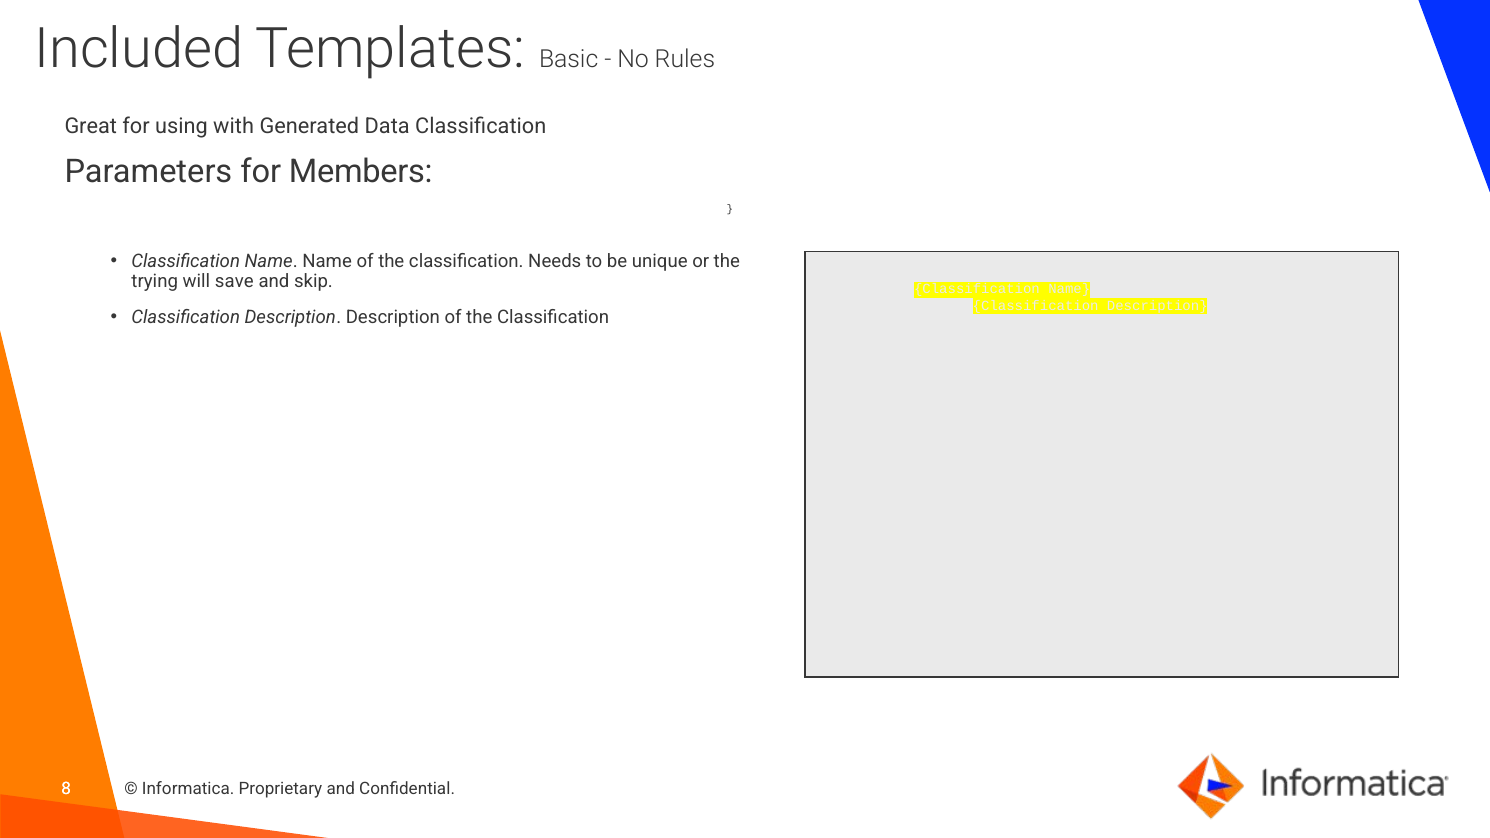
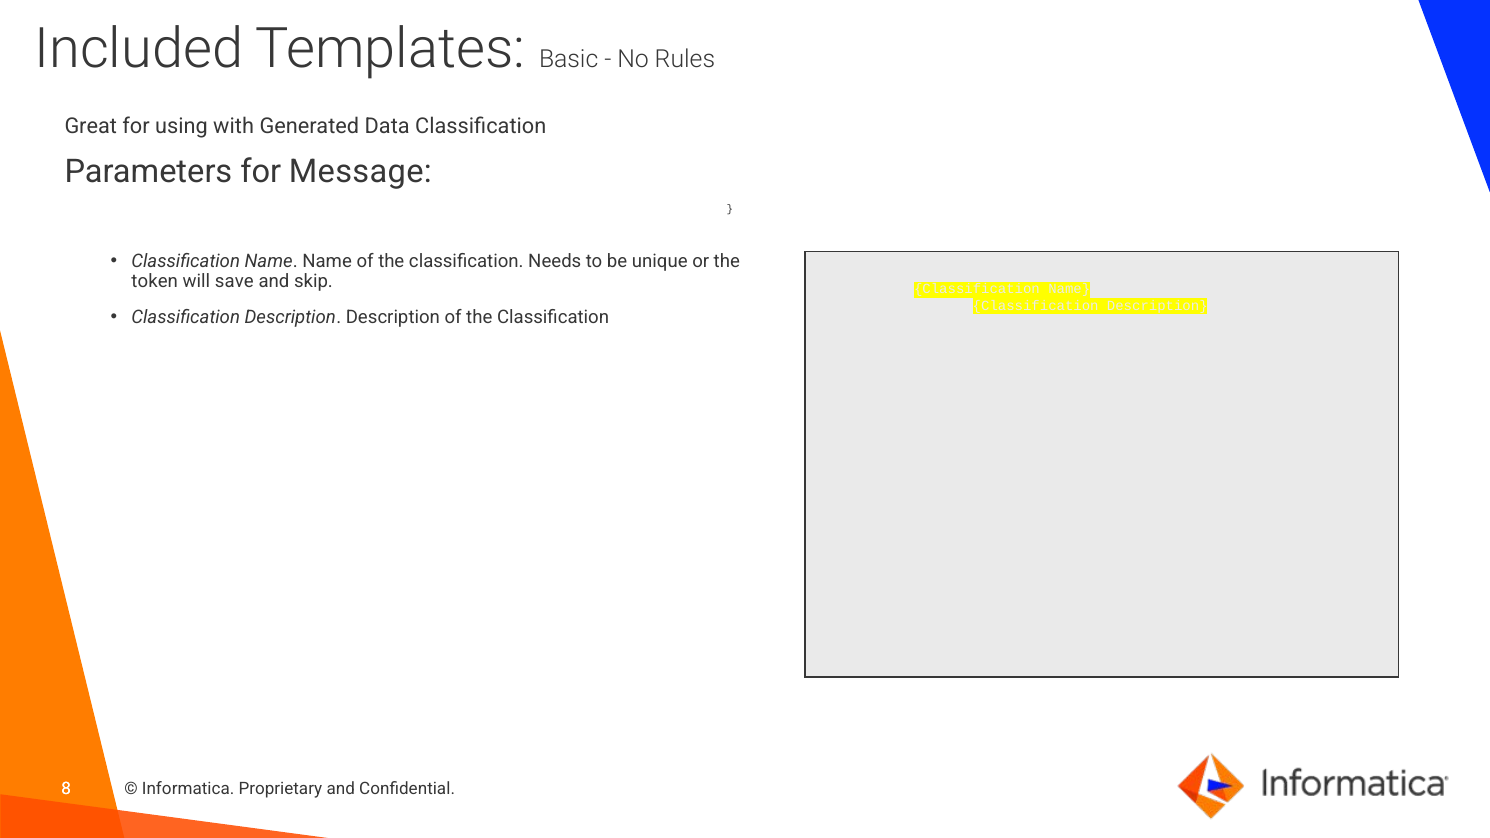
Members: Members -> Message (360, 172)
trying: trying -> token (155, 282)
